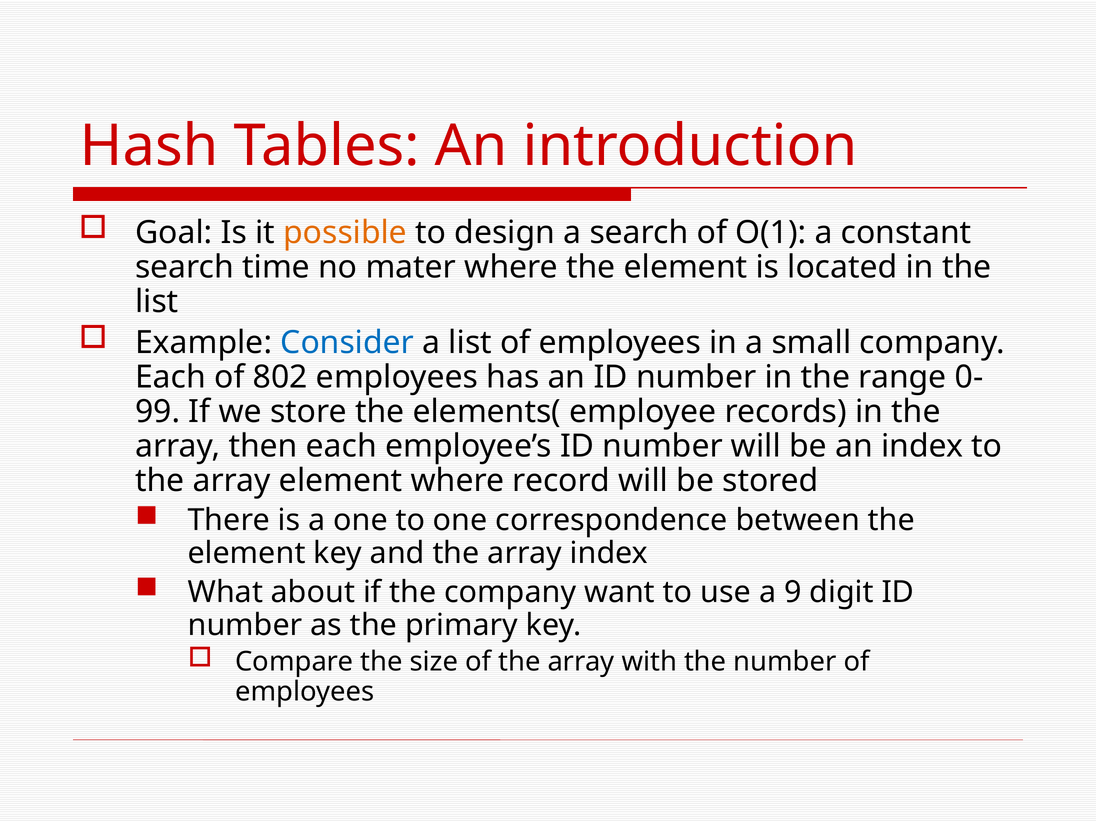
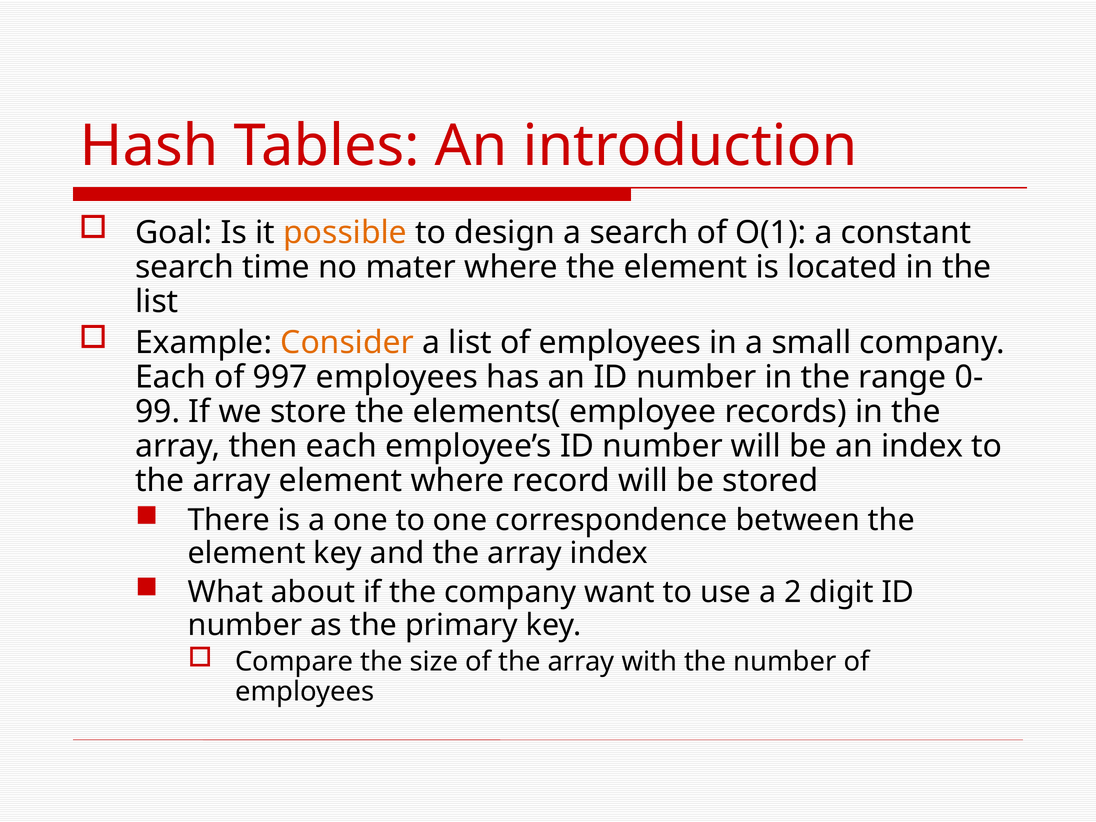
Consider colour: blue -> orange (347, 343)
802: 802 -> 997 (280, 377)
9: 9 -> 2 (793, 592)
